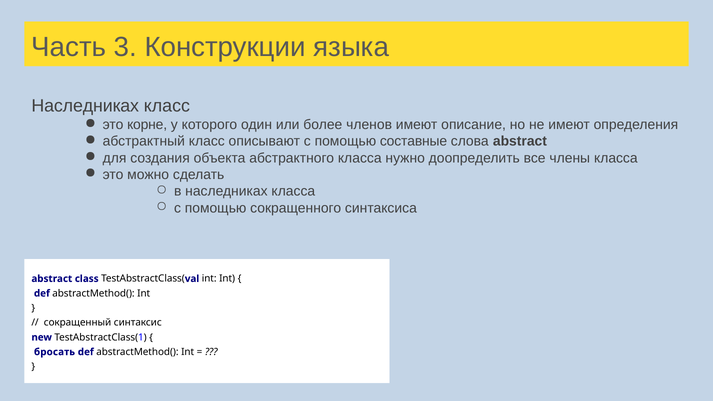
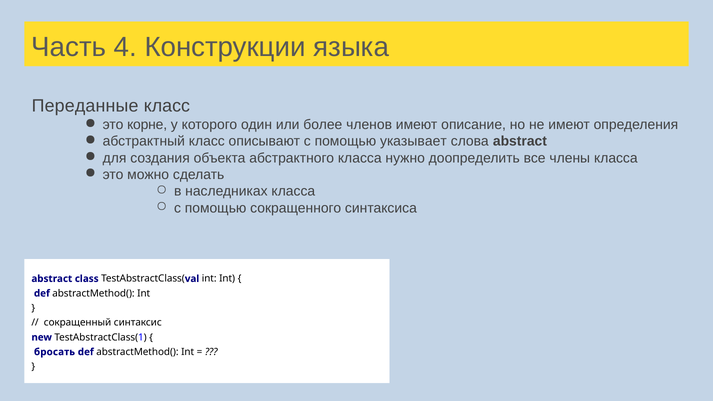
3: 3 -> 4 (125, 47)
Наследниках: Наследниках -> Переданные (85, 106)
составные: составные -> указывает (413, 141)
